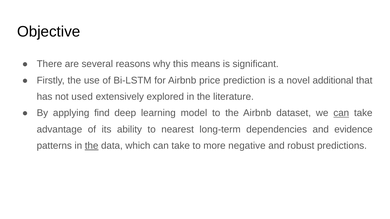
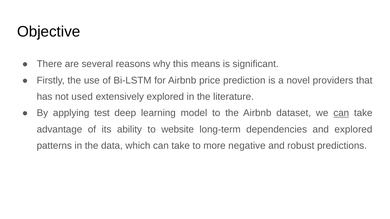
additional: additional -> providers (333, 80)
find: find -> test (102, 113)
nearest: nearest -> website (178, 130)
and evidence: evidence -> explored (353, 130)
the underline: present -> none (92, 146)
